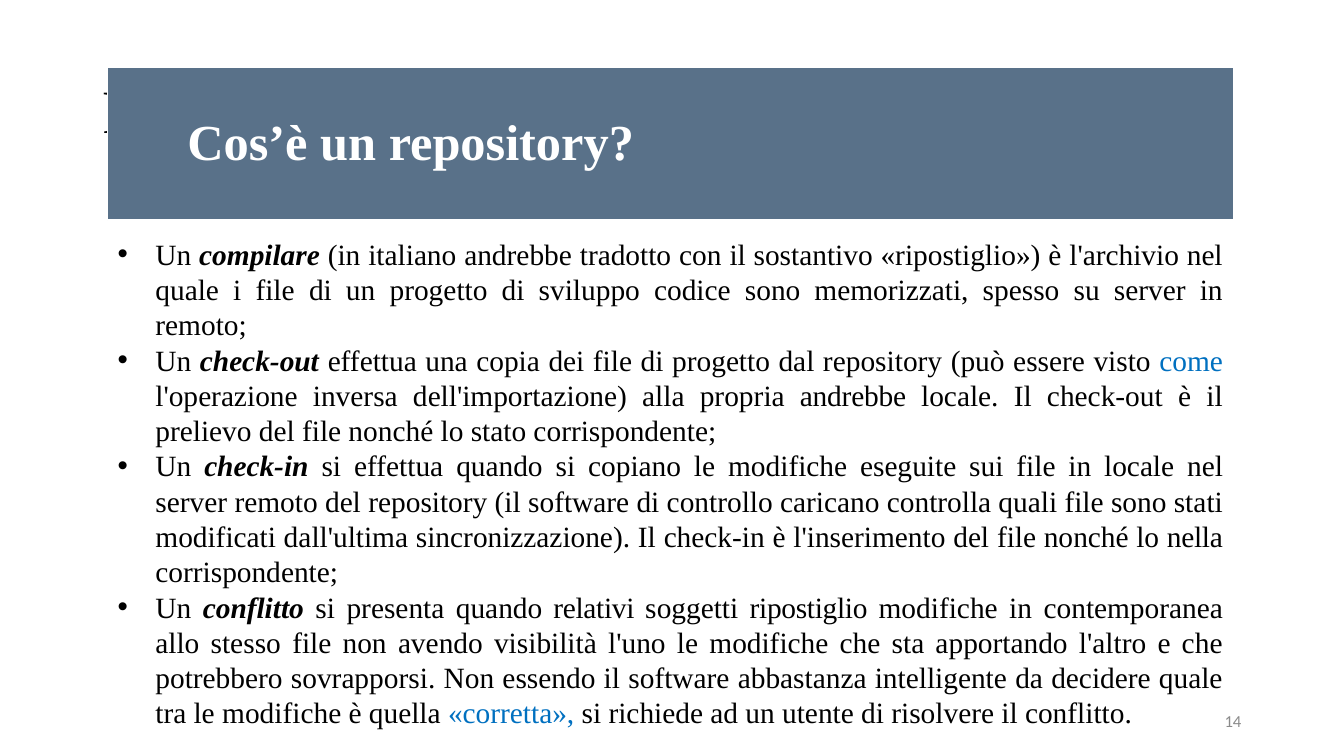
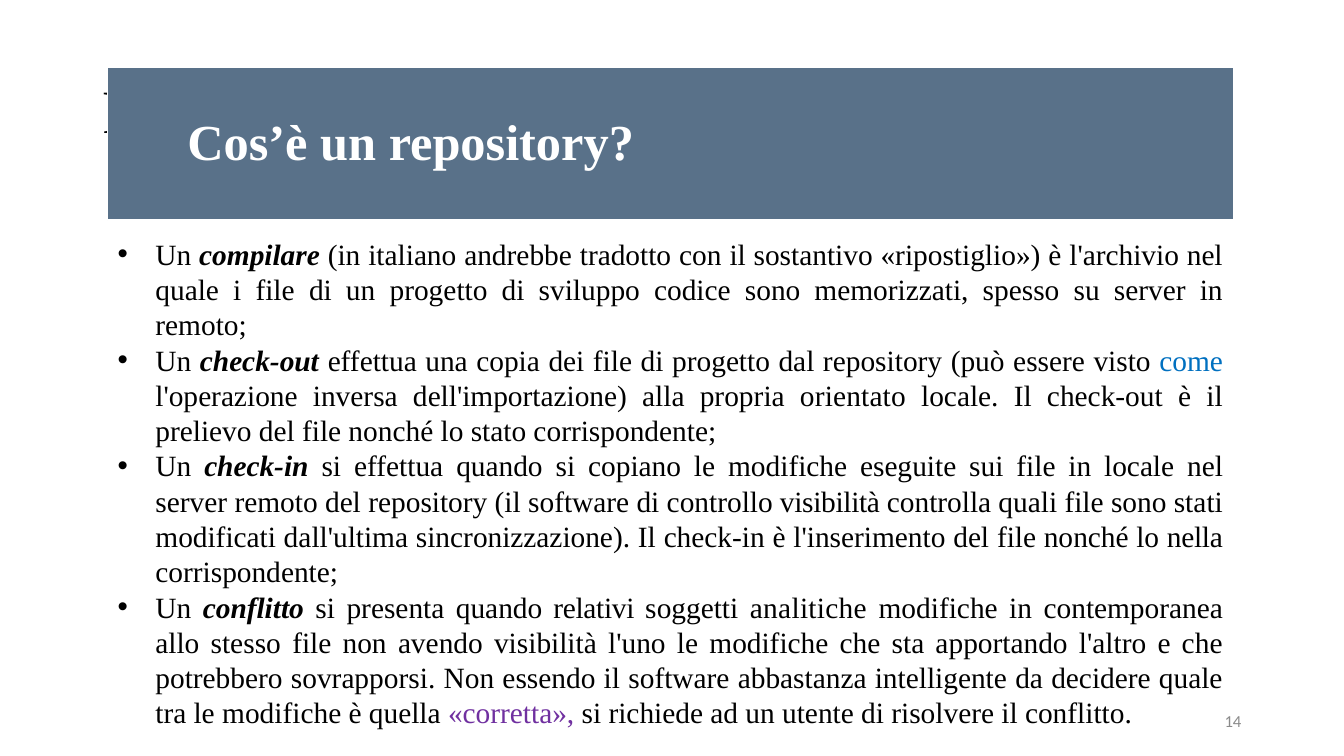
propria andrebbe: andrebbe -> orientato (853, 397)
controllo caricano: caricano -> visibilità (830, 503)
soggetti ripostiglio: ripostiglio -> analitiche (808, 608)
corretta colour: blue -> purple (511, 714)
